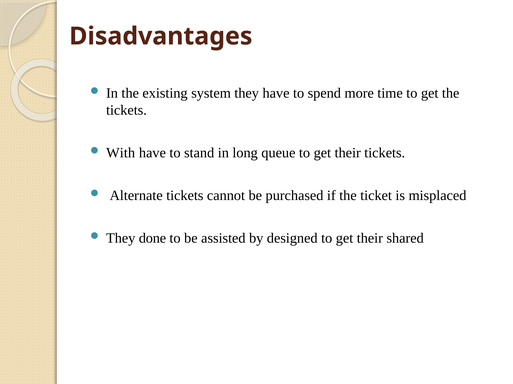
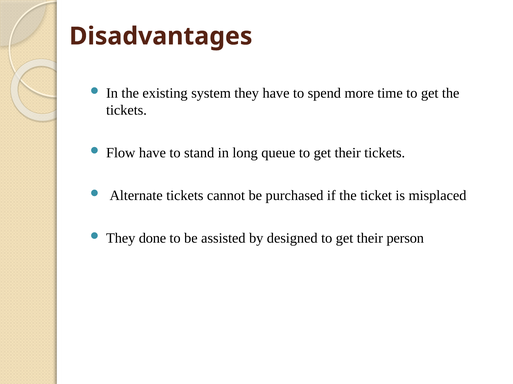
With: With -> Flow (121, 153)
shared: shared -> person (405, 239)
